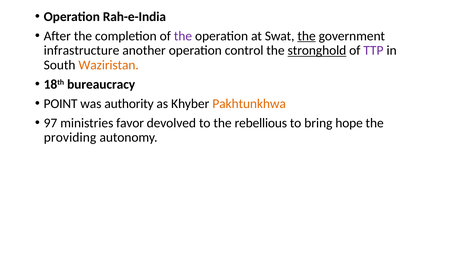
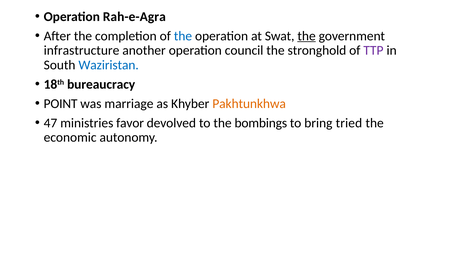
Rah-e-India: Rah-e-India -> Rah-e-Agra (134, 17)
the colour: purple -> blue (183, 36)
control: control -> council (244, 50)
stronghold underline: present -> none (317, 50)
Waziristan colour: orange -> blue (109, 65)
authority: authority -> marriage (129, 104)
97: 97 -> 47 (50, 123)
rebellious: rebellious -> bombings (261, 123)
hope: hope -> tried (349, 123)
providing: providing -> economic (70, 137)
